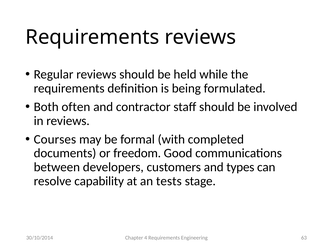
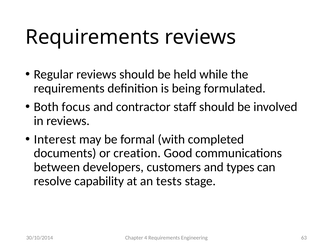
often: often -> focus (76, 107)
Courses: Courses -> Interest (55, 140)
freedom: freedom -> creation (137, 154)
